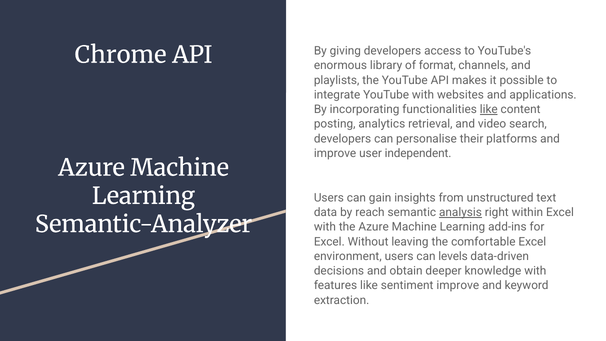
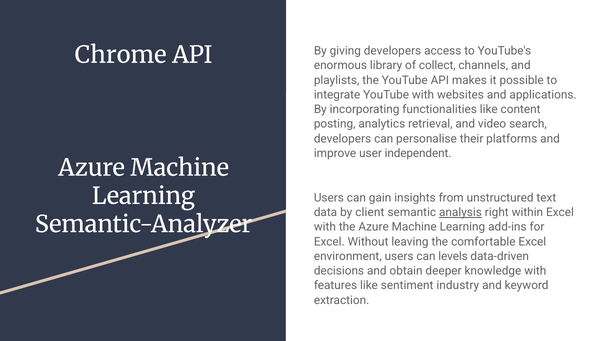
format: format -> collect (437, 66)
like underline: present -> none (489, 109)
reach: reach -> client (370, 212)
sentiment improve: improve -> industry (458, 285)
